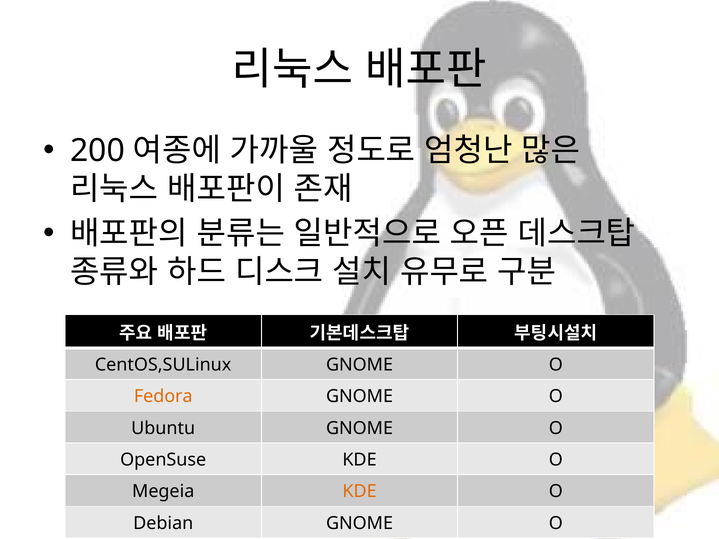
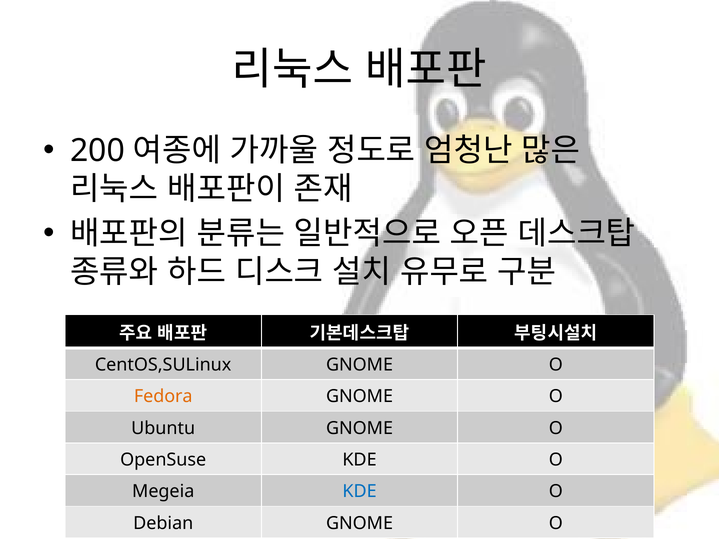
KDE colour: orange -> blue (360, 492)
